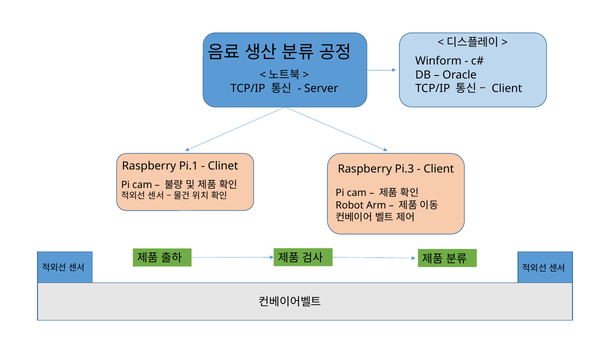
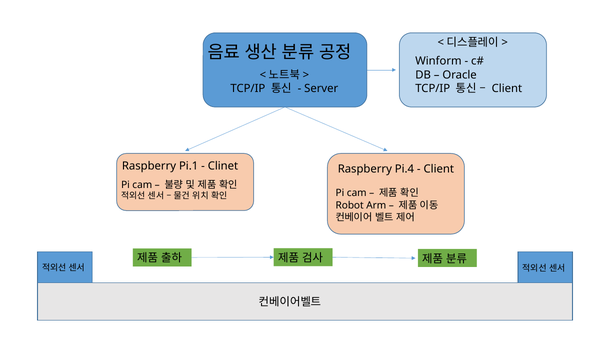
Pi.3: Pi.3 -> Pi.4 (404, 169)
